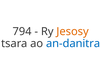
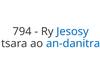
Jesosy colour: orange -> blue (73, 31)
